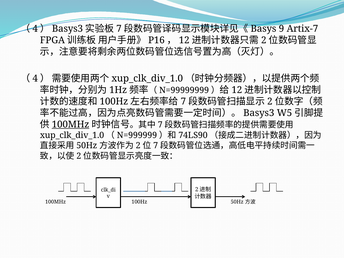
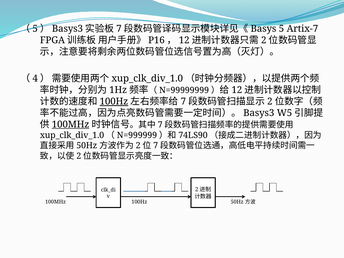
4: 4 -> 5 (35, 29)
9: 9 -> 5 (281, 29)
100Hz underline: none -> present (114, 101)
